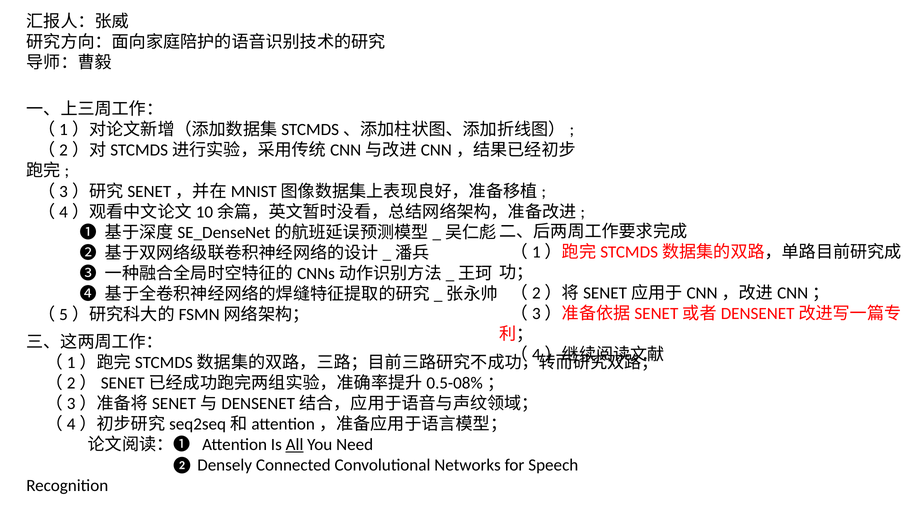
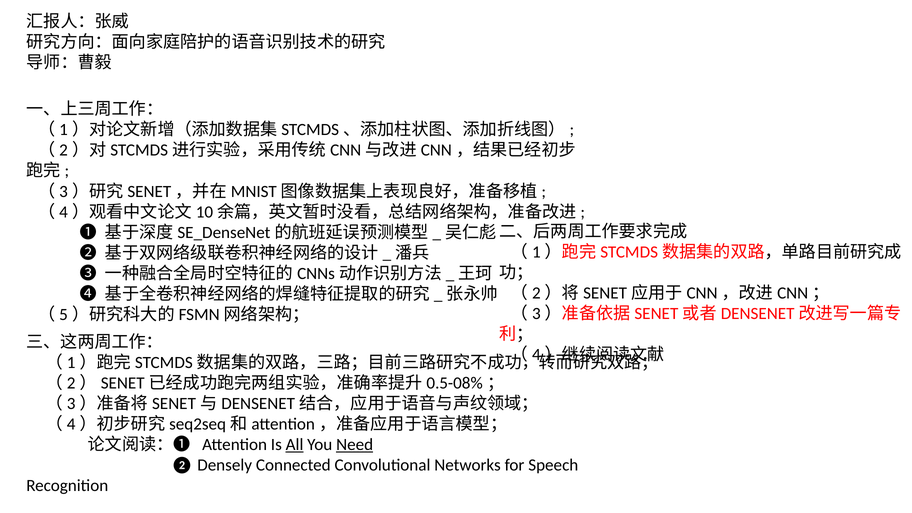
Need underline: none -> present (355, 445)
